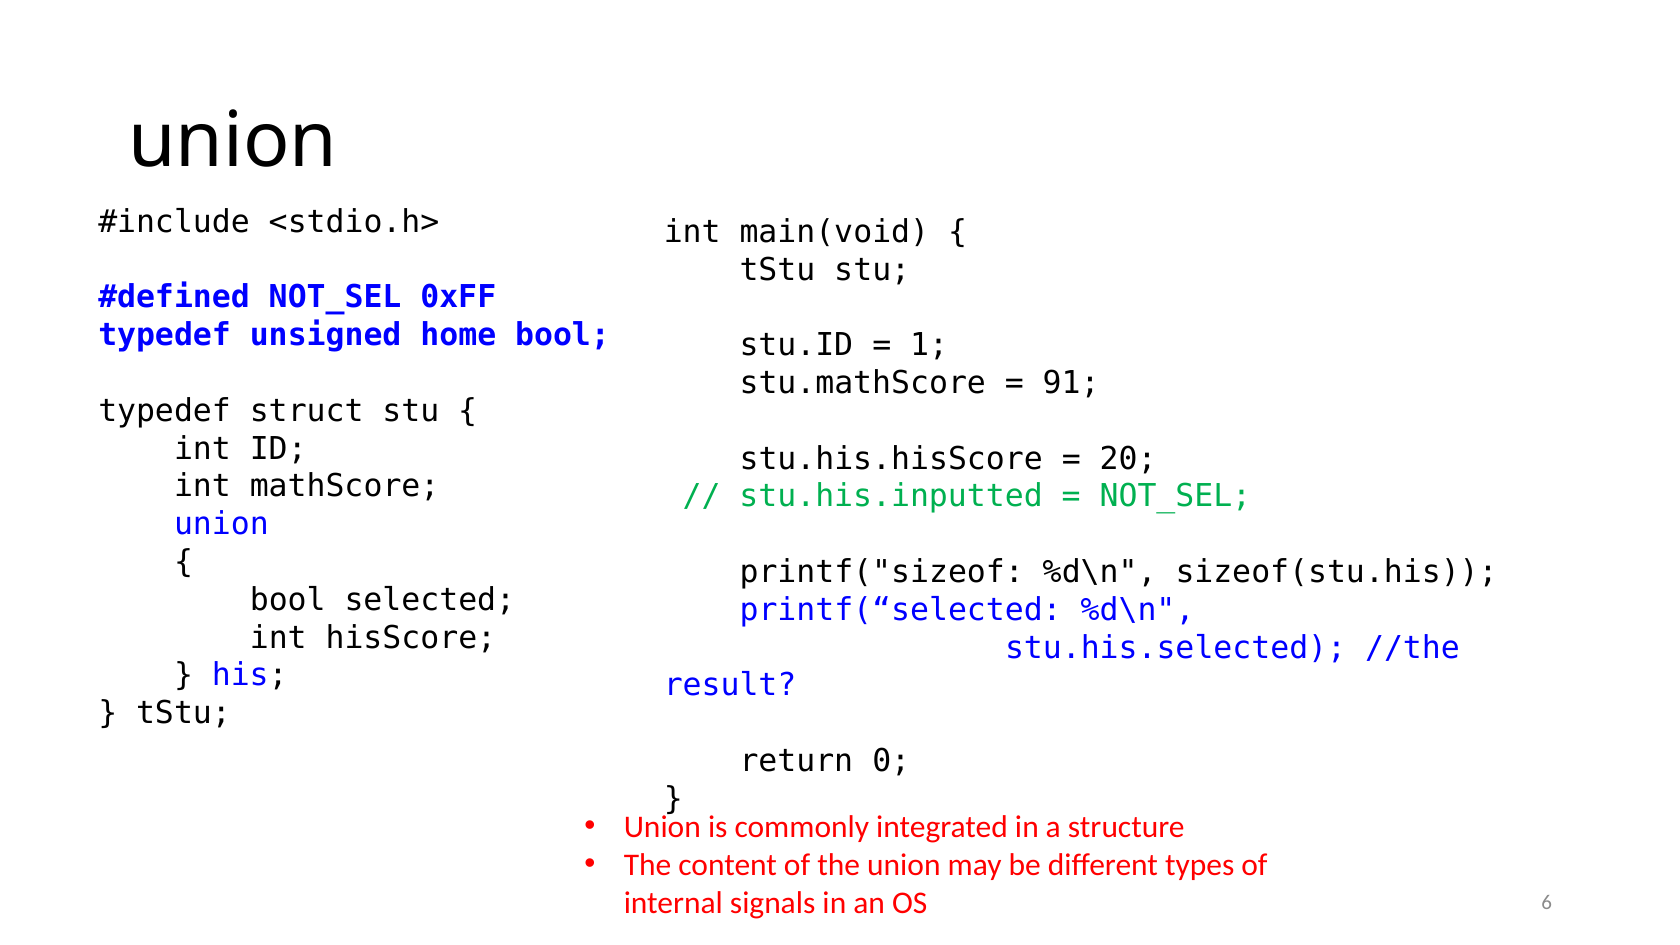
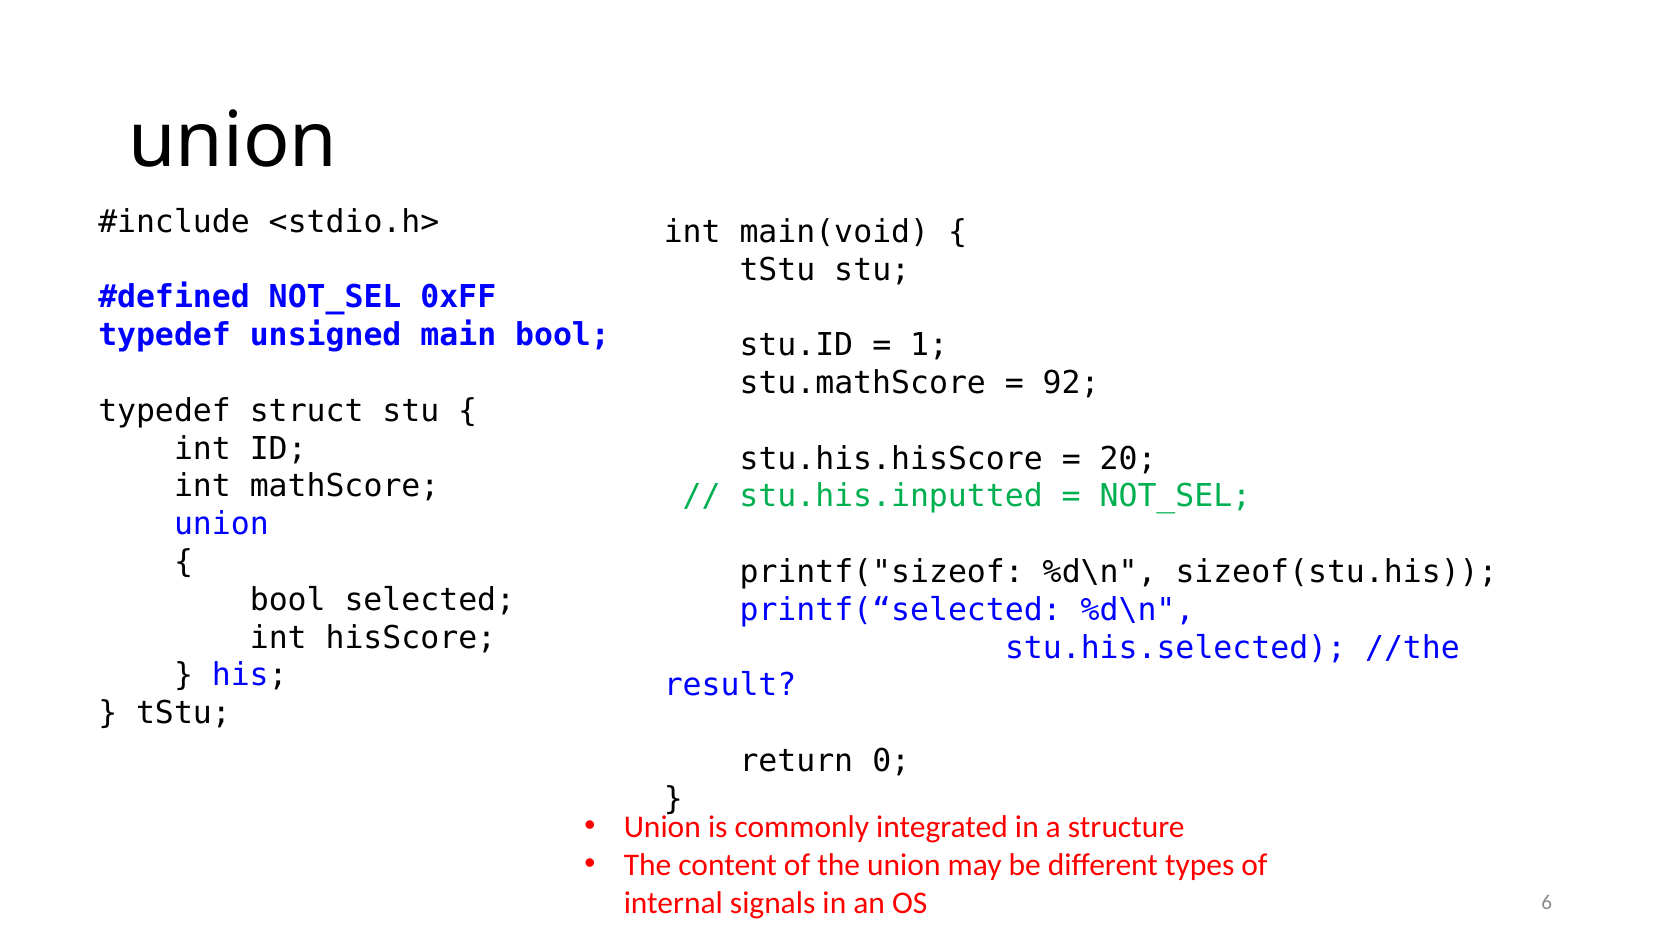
home: home -> main (458, 335)
91: 91 -> 92 (1071, 383)
